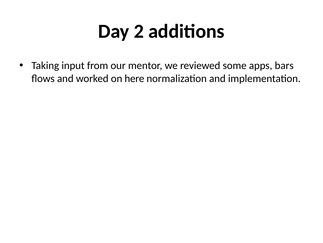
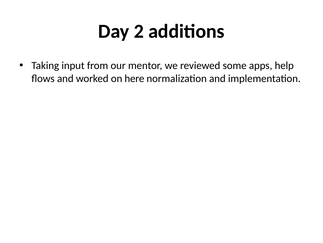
bars: bars -> help (284, 65)
